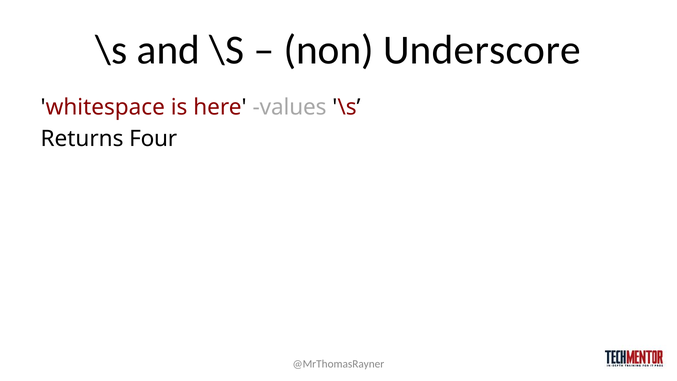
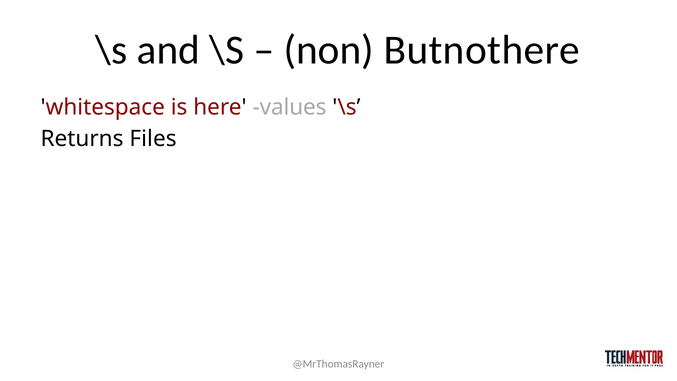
Underscore: Underscore -> Butnothere (482, 50)
Four: Four -> Files (153, 139)
